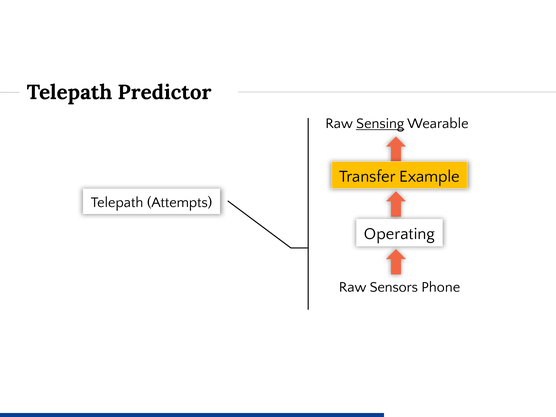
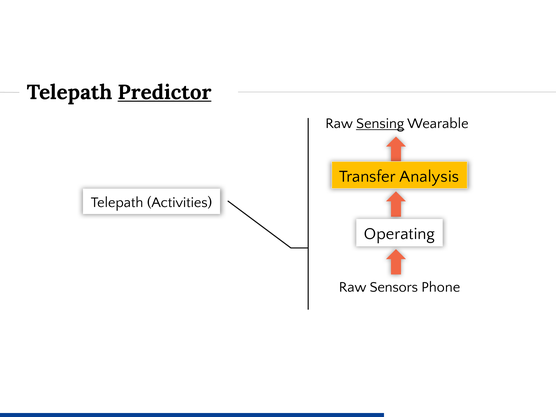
Predictor underline: none -> present (164, 92)
Example: Example -> Analysis (429, 176)
Attempts: Attempts -> Activities (180, 202)
